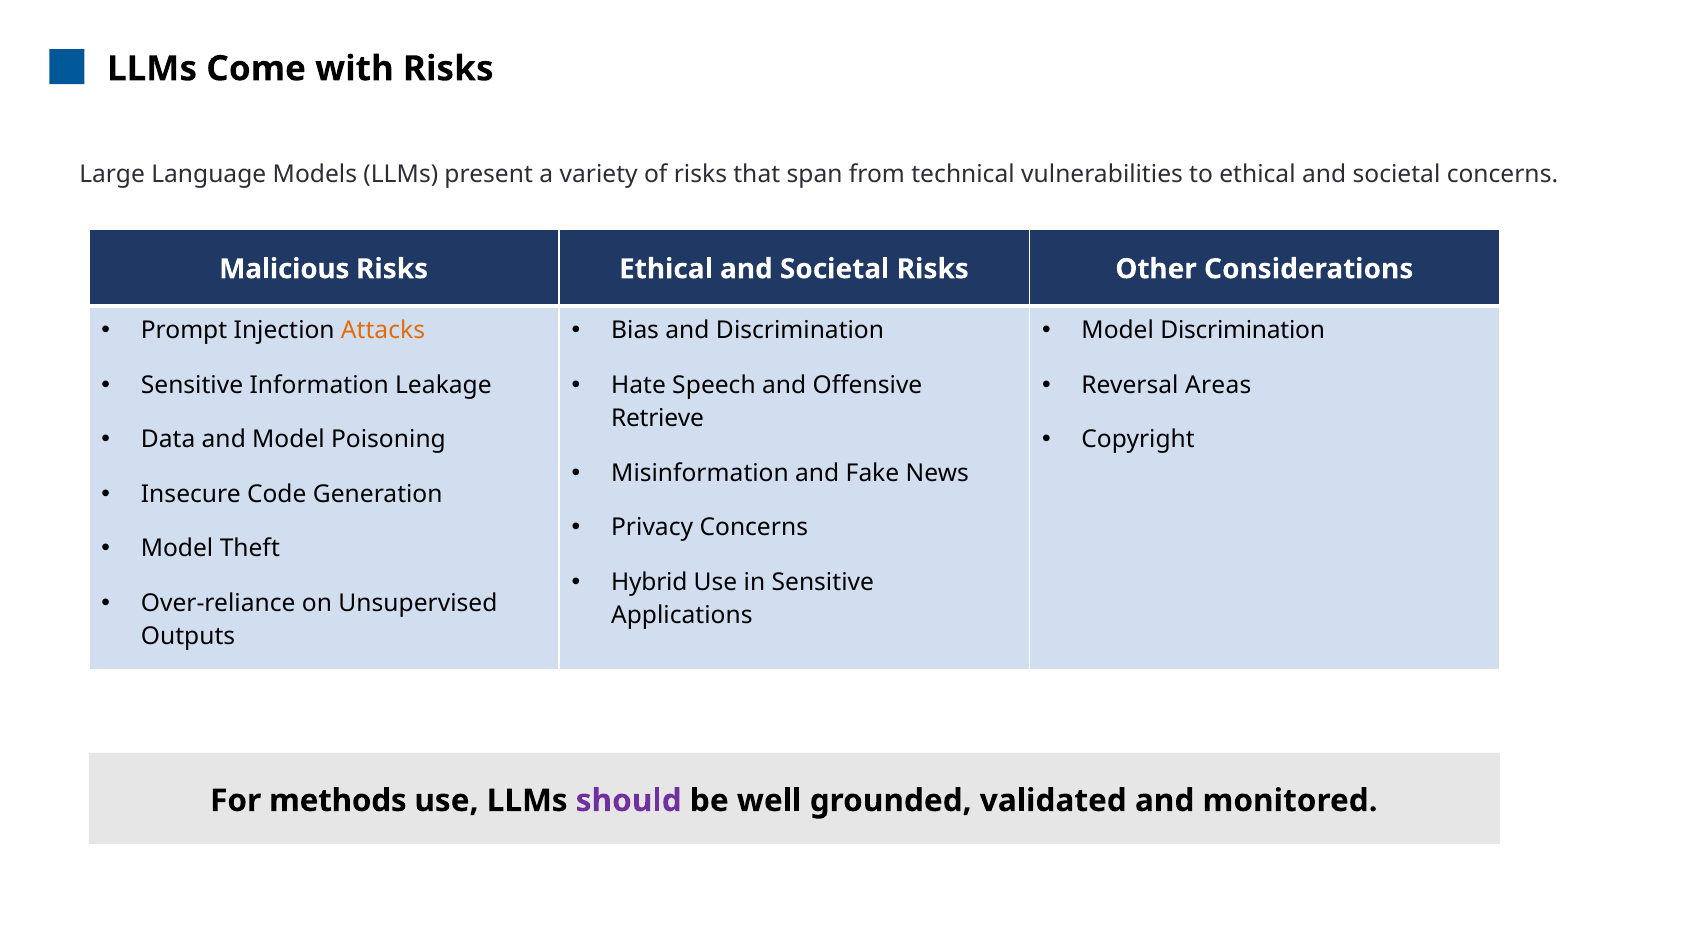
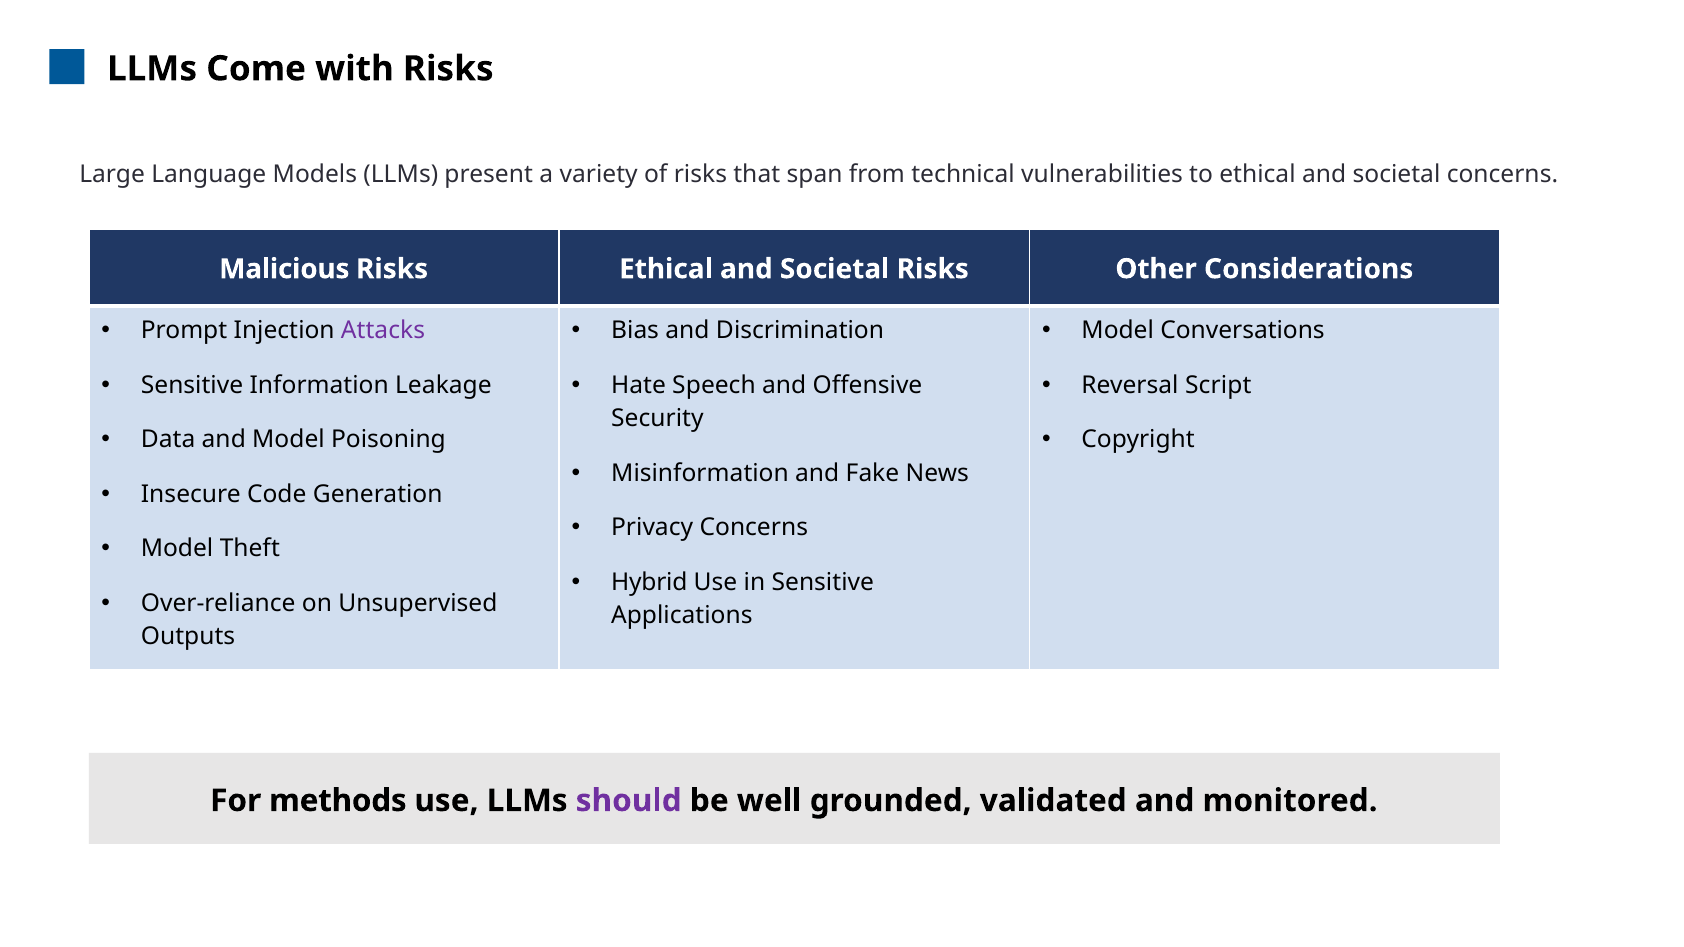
Attacks colour: orange -> purple (383, 331)
Model Discrimination: Discrimination -> Conversations (1243, 331)
Areas: Areas -> Script (1218, 385)
Retrieve: Retrieve -> Security (657, 419)
